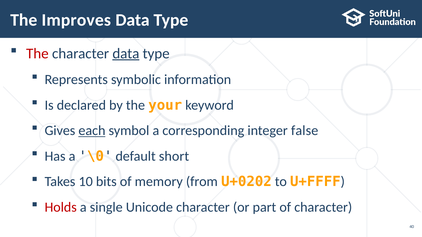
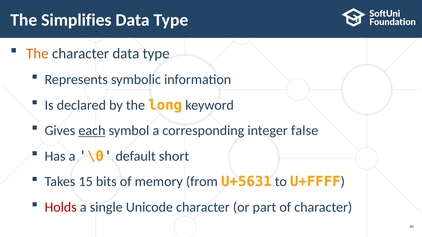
Improves: Improves -> Simplifies (76, 20)
The colour: red -> orange (37, 54)
data underline: present -> none (126, 54)
your: your -> long (165, 105)
10: 10 -> 15 (86, 182)
U+0202: U+0202 -> U+5631 (246, 182)
